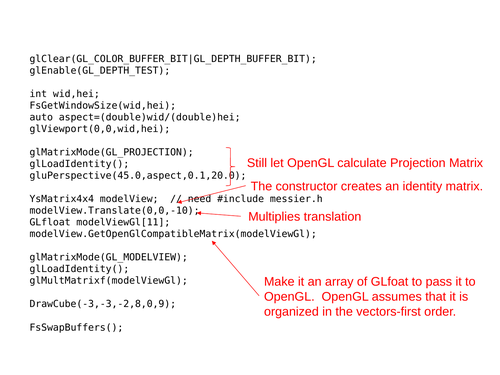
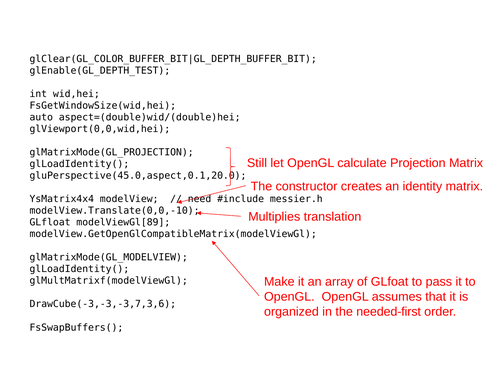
modelViewGl[11: modelViewGl[11 -> modelViewGl[89 (123, 222)
DrawCube(-3,-3,-2,8,0,9: DrawCube(-3,-3,-2,8,0,9 -> DrawCube(-3,-3,-3,7,3,6 (103, 304)
vectors-first: vectors-first -> needed-first (389, 312)
